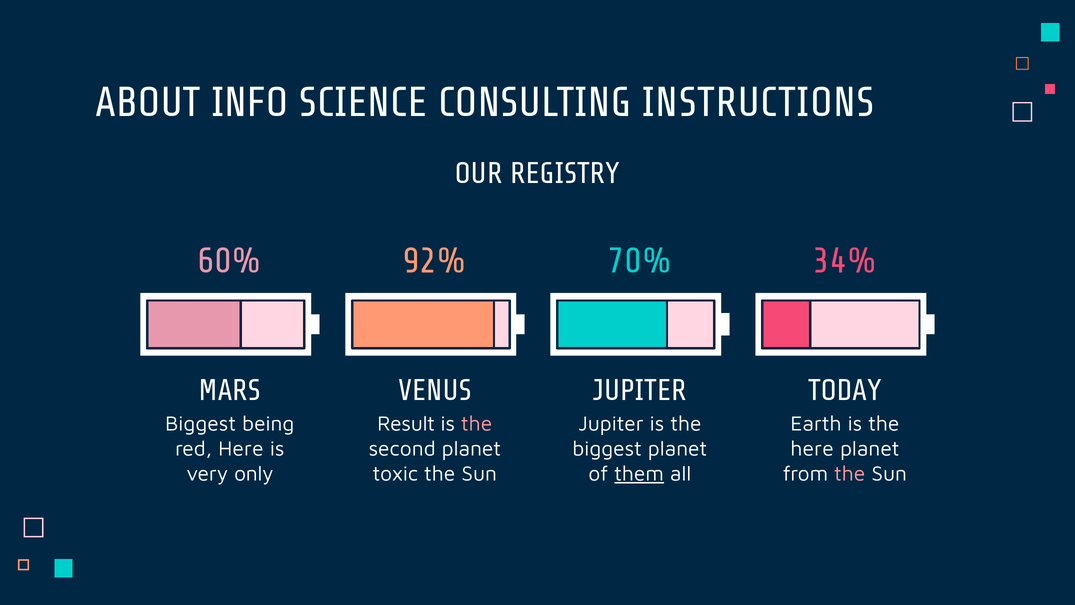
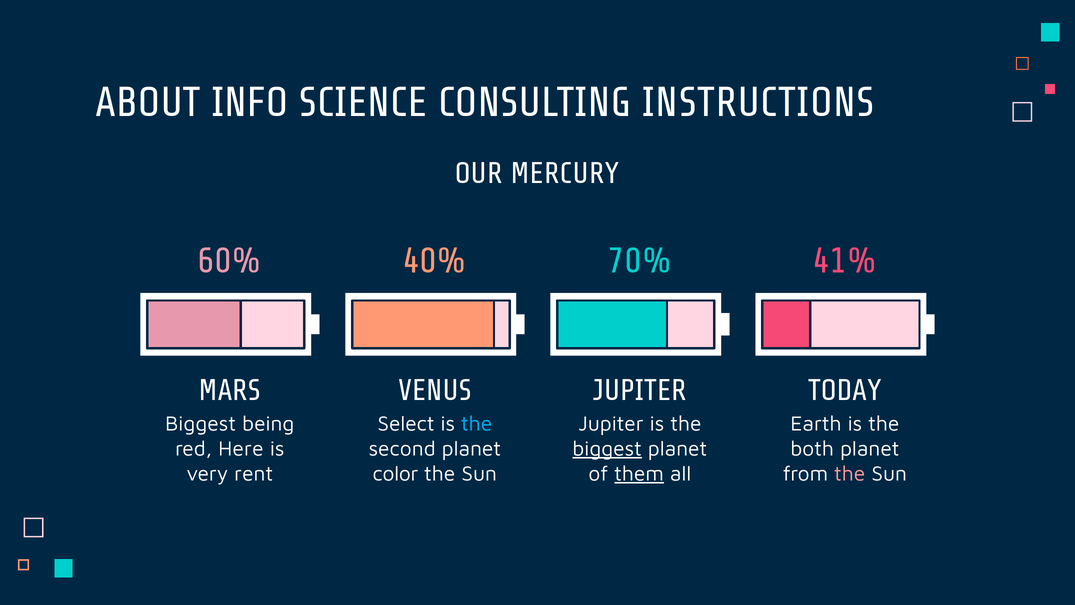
REGISTRY: REGISTRY -> MERCURY (565, 173)
92%: 92% -> 40% (435, 261)
34%: 34% -> 41% (845, 261)
Result: Result -> Select (406, 423)
the colour: pink -> light blue (477, 423)
biggest underline: none -> present (607, 448)
here: here -> both (812, 448)
only: only -> rent (254, 474)
toxic: toxic -> color (396, 474)
